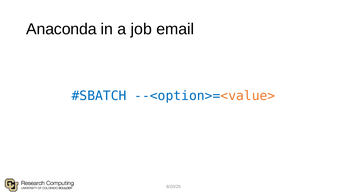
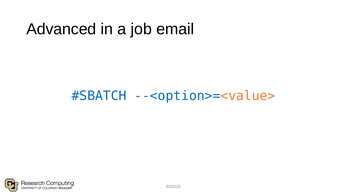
Anaconda: Anaconda -> Advanced (61, 29)
